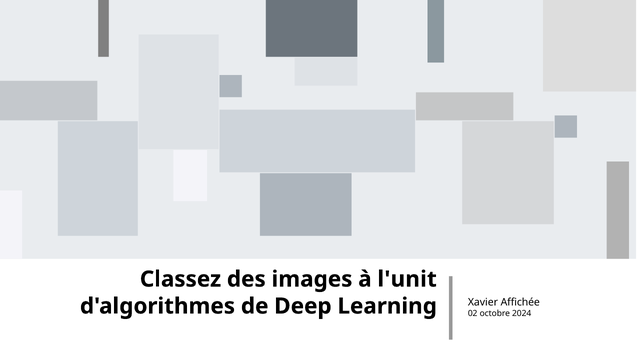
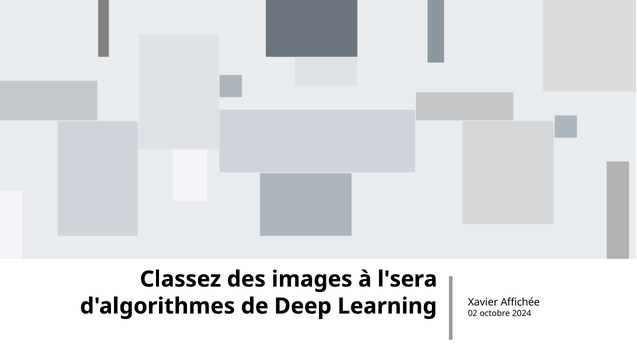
l'unit: l'unit -> l'sera (407, 279)
